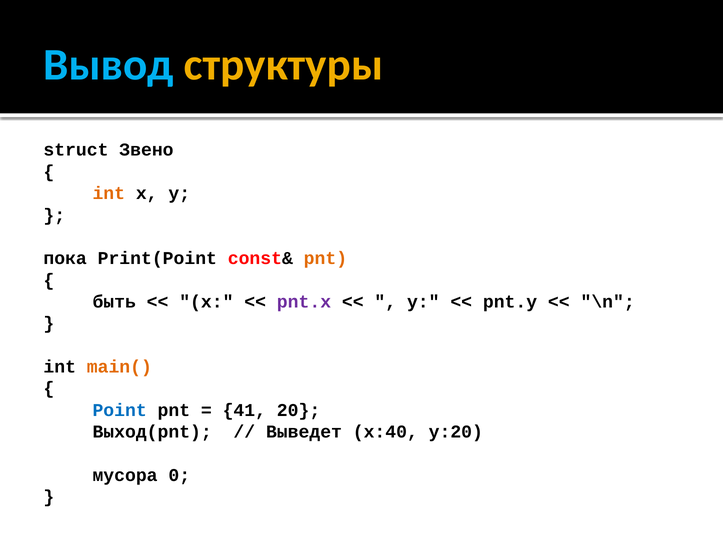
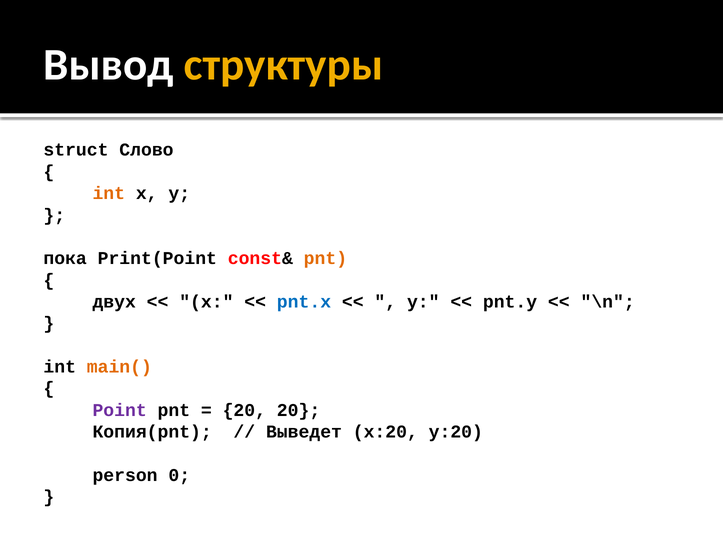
Вывод colour: light blue -> white (109, 65)
Звено: Звено -> Слово (146, 150)
быть: быть -> двух (114, 302)
pnt.x colour: purple -> blue (304, 302)
Point colour: blue -> purple (120, 410)
41: 41 -> 20 (244, 410)
Выход(pnt: Выход(pnt -> Копия(pnt (152, 432)
x:40: x:40 -> x:20 (385, 432)
мусора: мусора -> person (125, 475)
